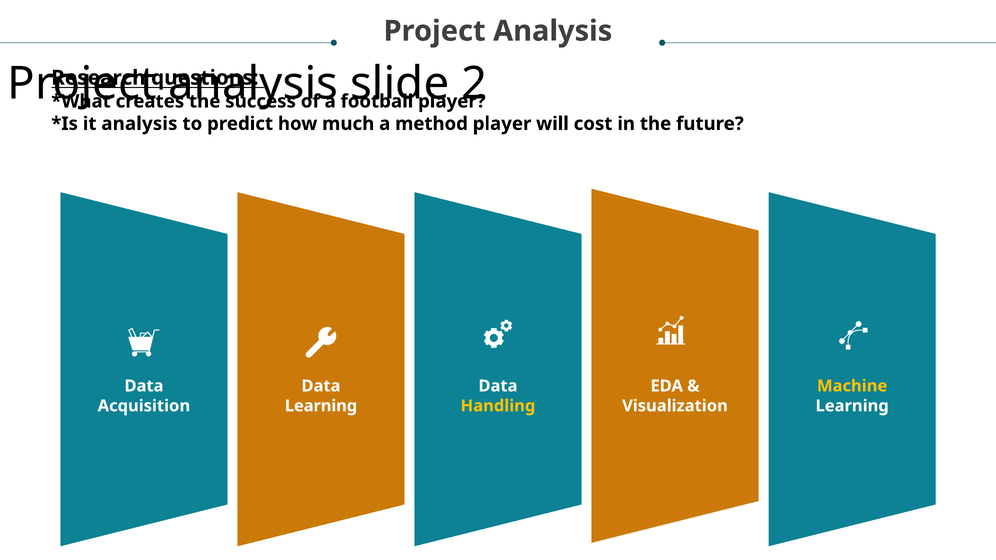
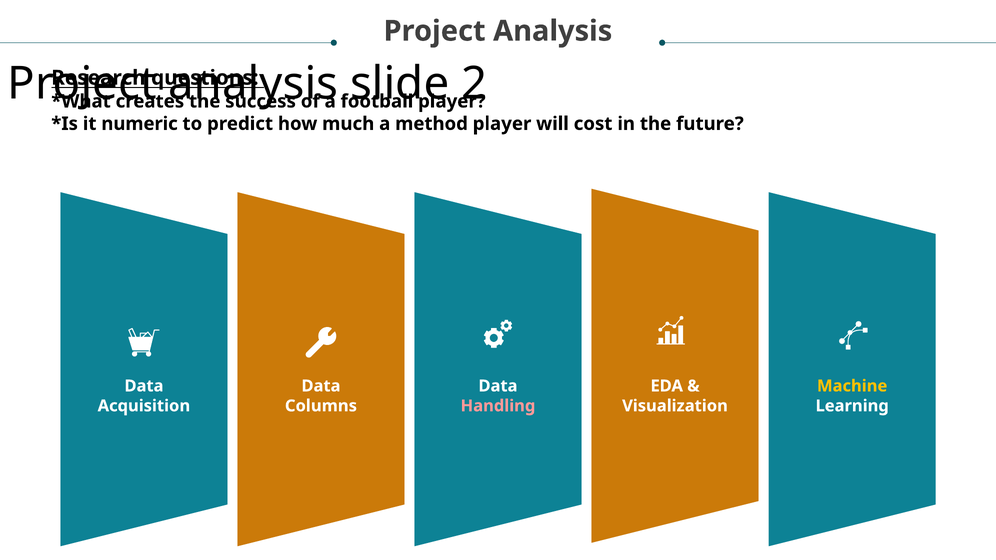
it analysis: analysis -> numeric (140, 124)
Learning: Learning -> Columns (321, 406)
Handling colour: yellow -> pink (498, 406)
